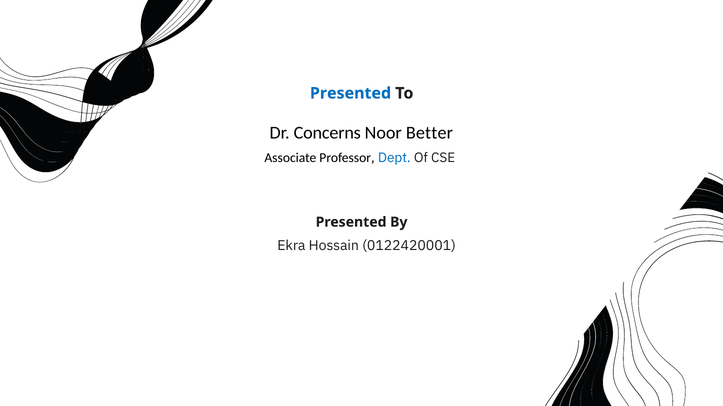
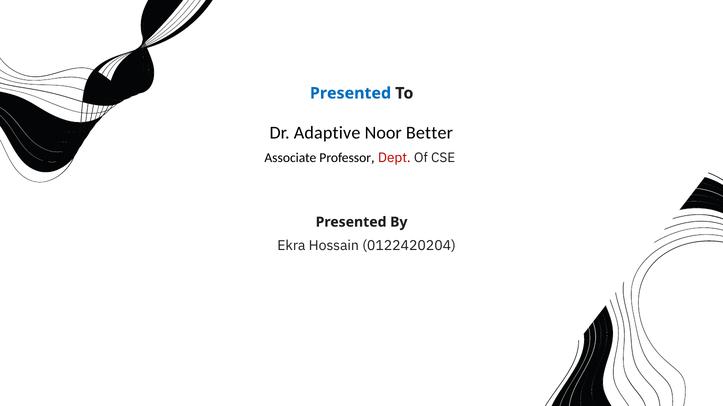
Concerns: Concerns -> Adaptive (327, 133)
Dept colour: blue -> red (394, 158)
0122420001: 0122420001 -> 0122420204 (409, 246)
